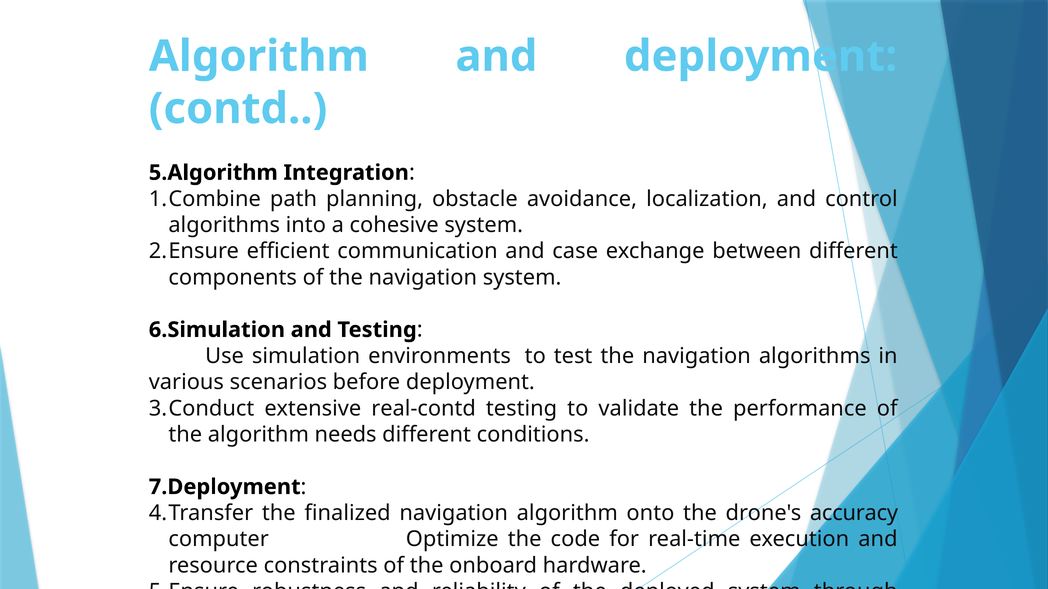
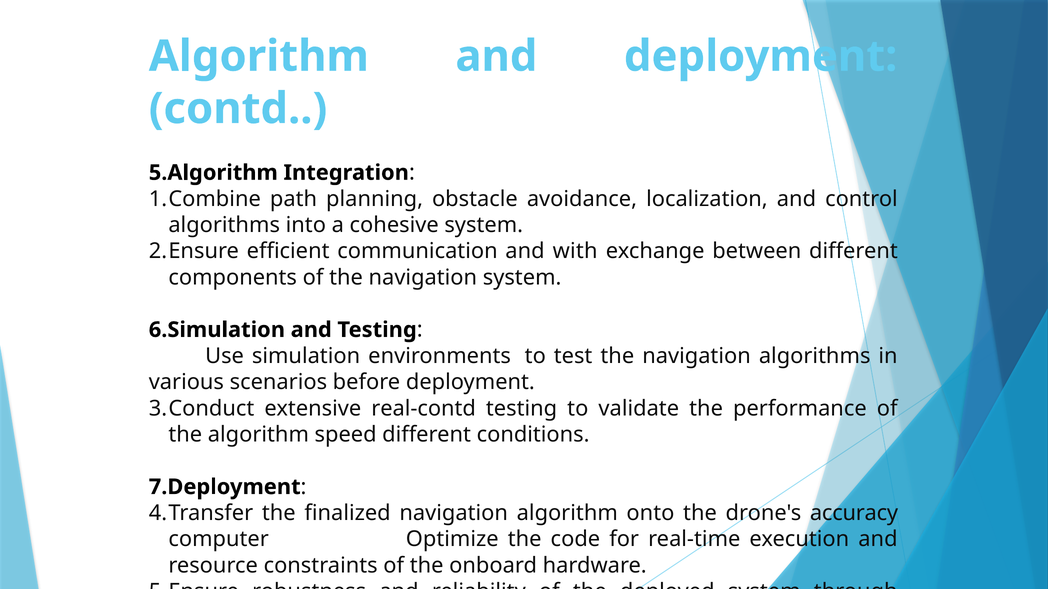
case: case -> with (575, 251)
needs: needs -> speed (346, 435)
